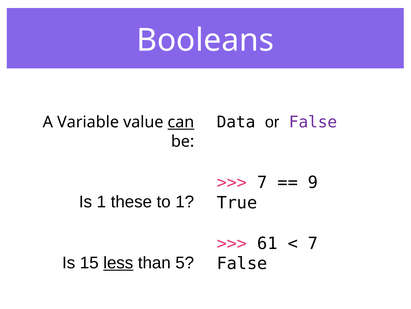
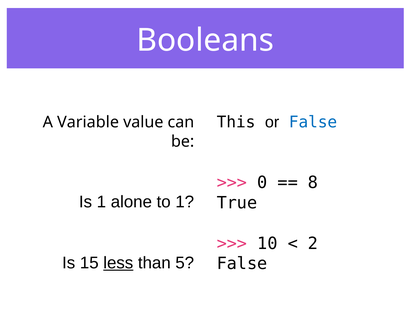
Data: Data -> This (236, 122)
False colour: purple -> blue (313, 122)
can underline: present -> none (181, 122)
7: 7 -> 0 (262, 182)
9: 9 -> 8 (313, 182)
these: these -> alone (131, 201)
61: 61 -> 10 (267, 243)
7: 7 -> 2 (313, 243)
